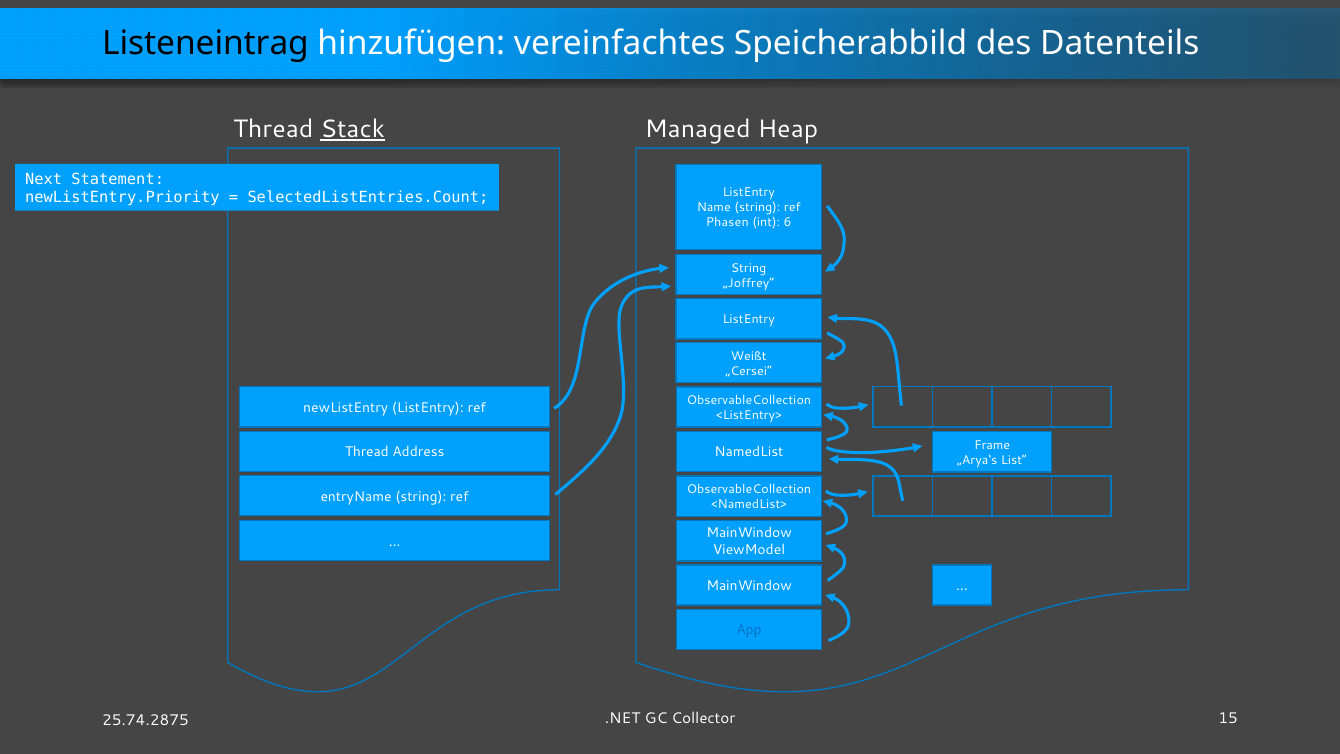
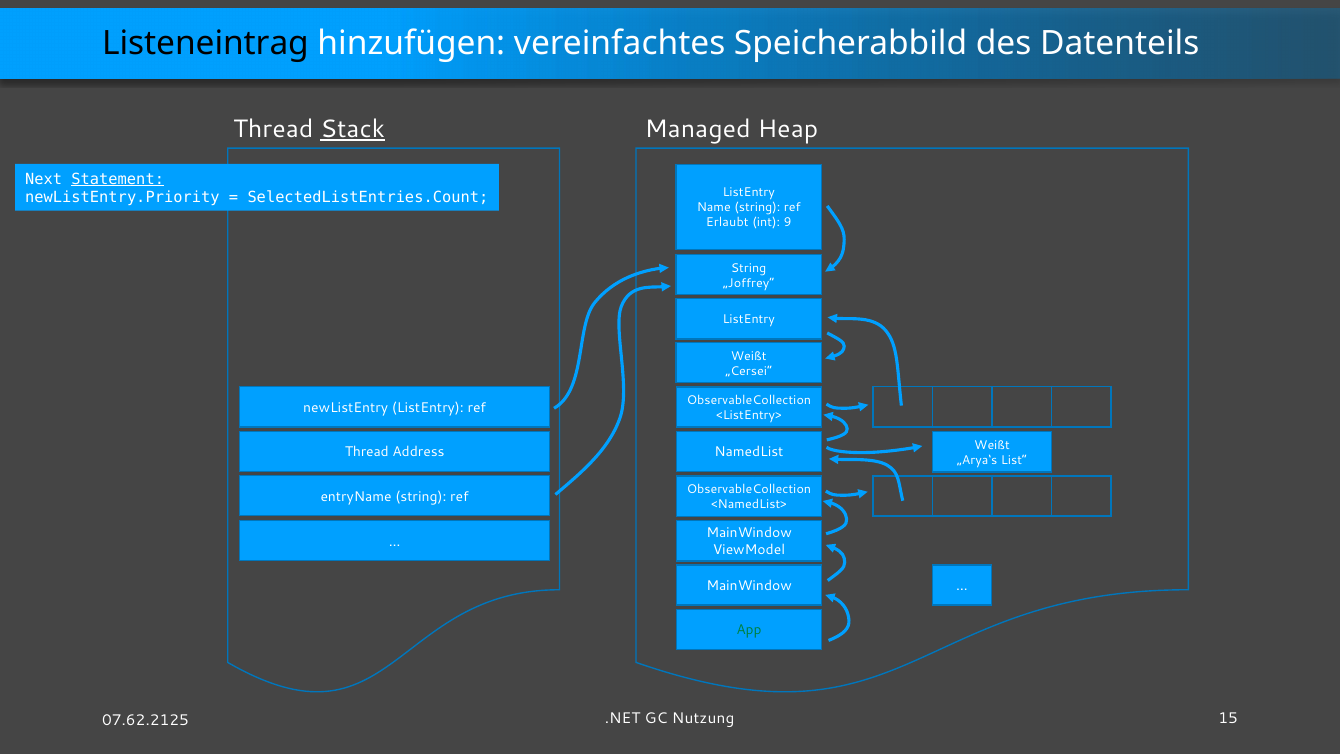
Statement underline: none -> present (118, 179)
Phasen: Phasen -> Erlaubt (727, 223)
6: 6 -> 9 (788, 223)
Frame: Frame -> Weißt (992, 445)
App colour: blue -> green (749, 630)
Collector: Collector -> Nutzung (703, 718)
25.74.2875: 25.74.2875 -> 07.62.2125 (145, 720)
